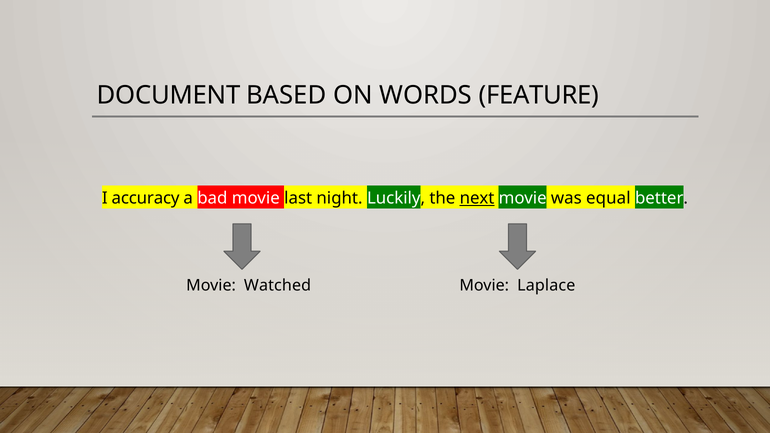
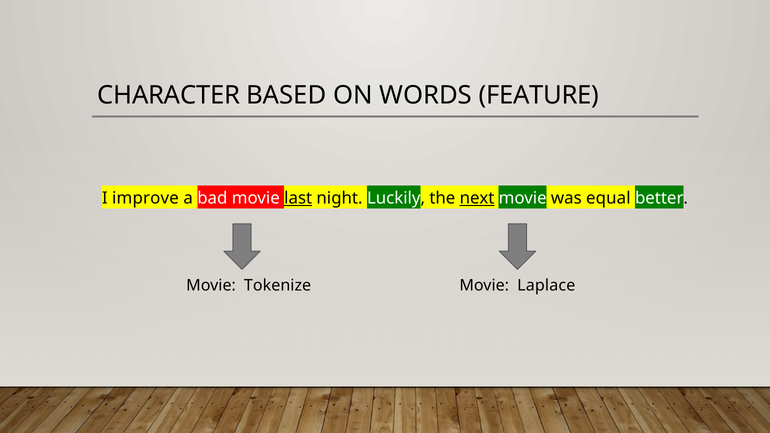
DOCUMENT: DOCUMENT -> CHARACTER (169, 95)
accuracy: accuracy -> improve (145, 198)
last underline: none -> present (298, 198)
Watched: Watched -> Tokenize (278, 285)
